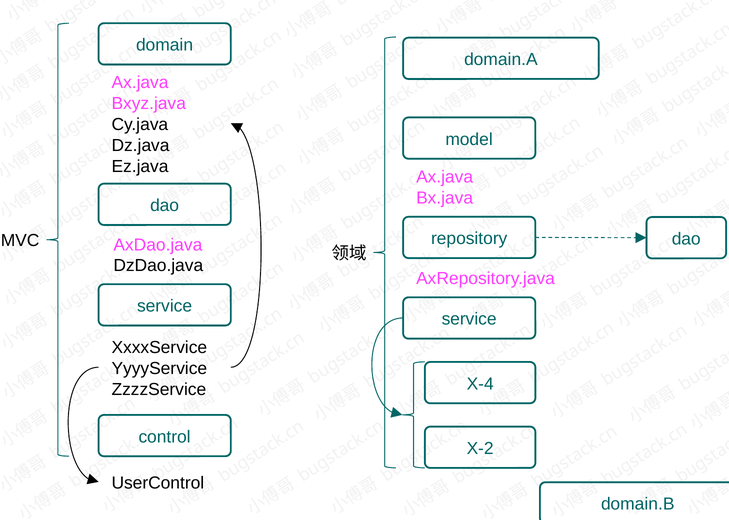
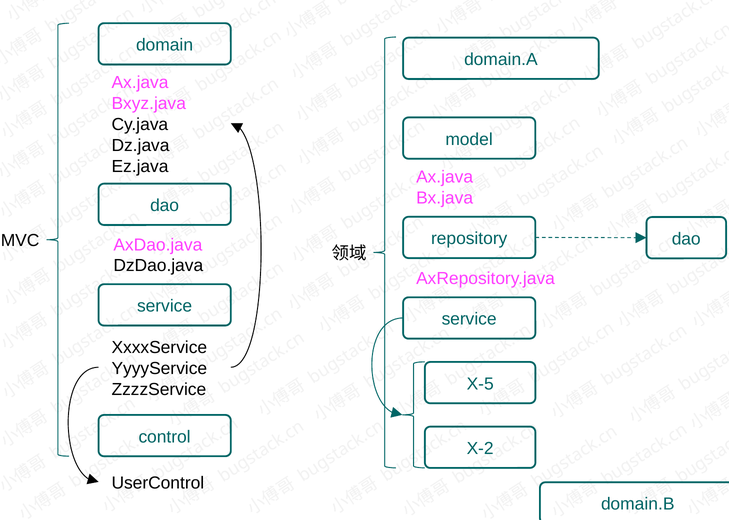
X-4: X-4 -> X-5 (480, 384)
